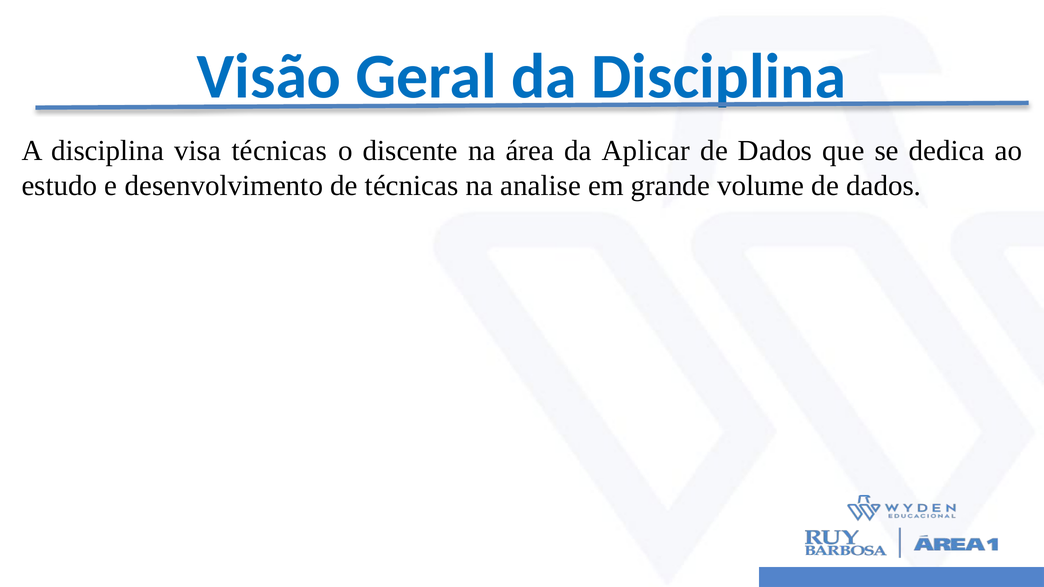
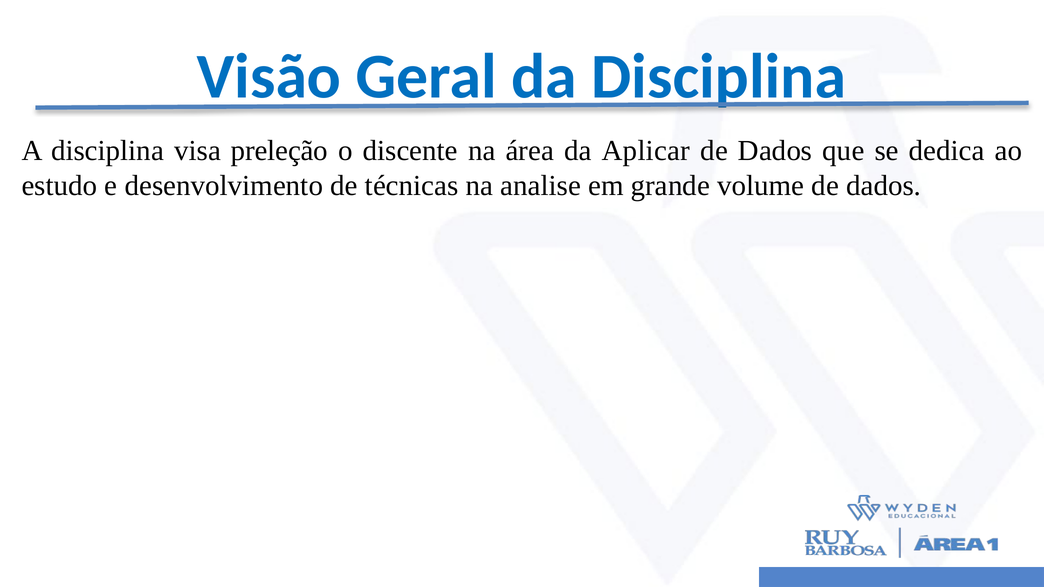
visa técnicas: técnicas -> preleção (279, 151)
